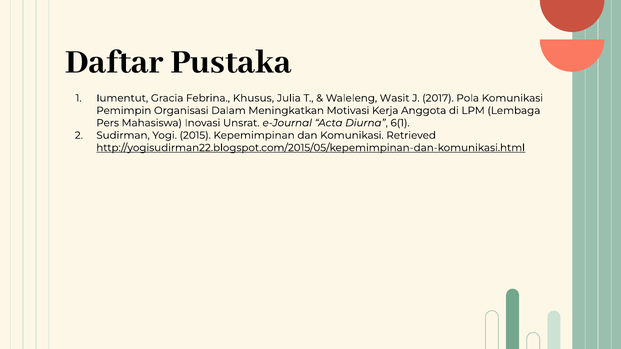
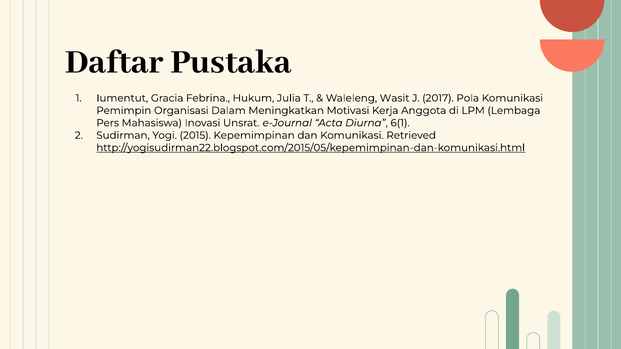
Khusus: Khusus -> Hukum (253, 98)
